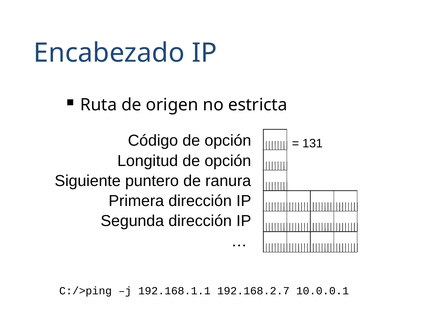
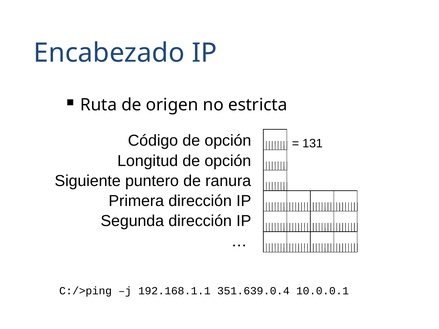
192.168.2.7: 192.168.2.7 -> 351.639.0.4 (253, 291)
